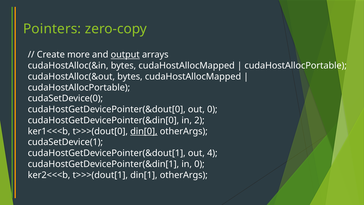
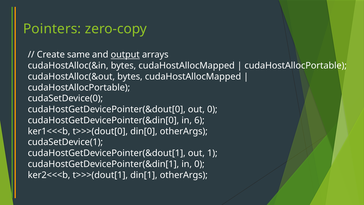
more: more -> same (78, 55)
2: 2 -> 6 (199, 120)
din[0 underline: present -> none (144, 131)
4: 4 -> 1 (212, 153)
